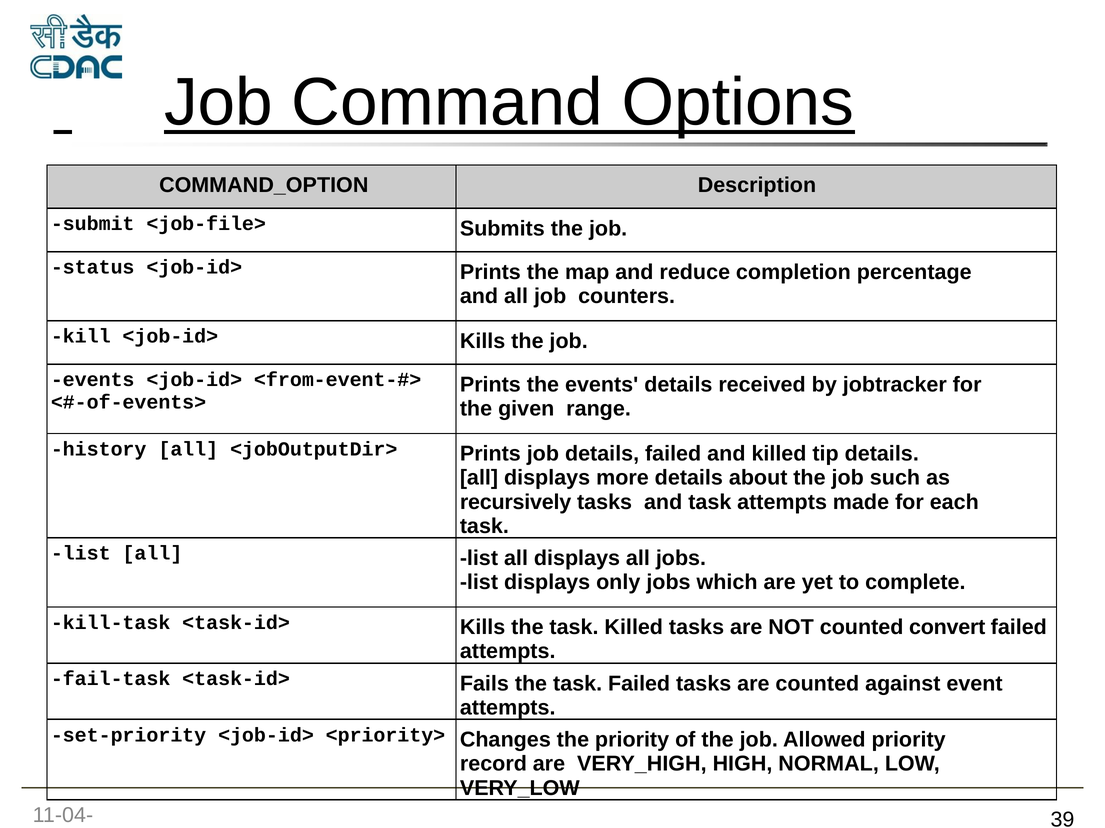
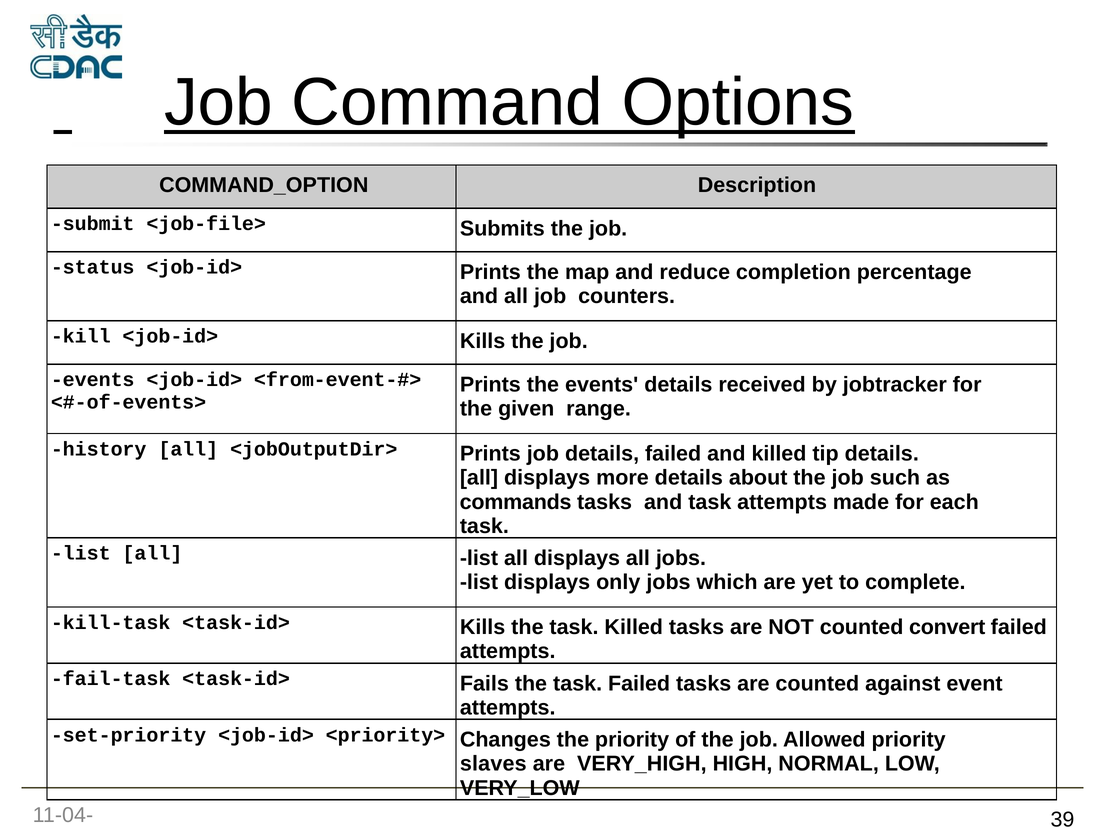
recursively: recursively -> commands (516, 502)
record: record -> slaves (493, 765)
